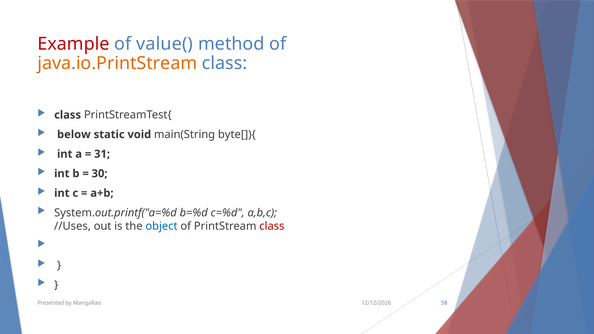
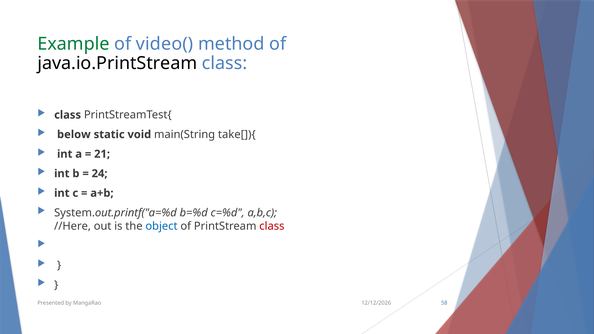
Example colour: red -> green (73, 44)
value(: value( -> video( (165, 44)
java.io.PrintStream colour: orange -> black (117, 63)
byte[]){: byte[]){ -> take[]){ (237, 135)
31: 31 -> 21 (102, 154)
30: 30 -> 24 (100, 174)
//Uses: //Uses -> //Here (73, 226)
